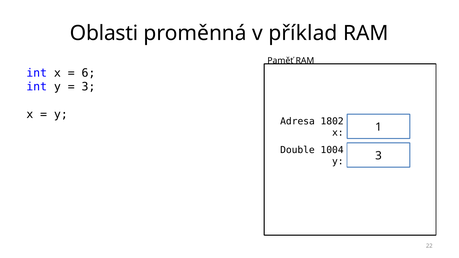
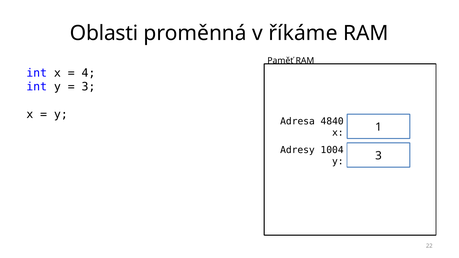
příklad: příklad -> říkáme (303, 33)
6: 6 -> 4 (88, 73)
1802: 1802 -> 4840 (332, 121)
Double: Double -> Adresy (297, 150)
